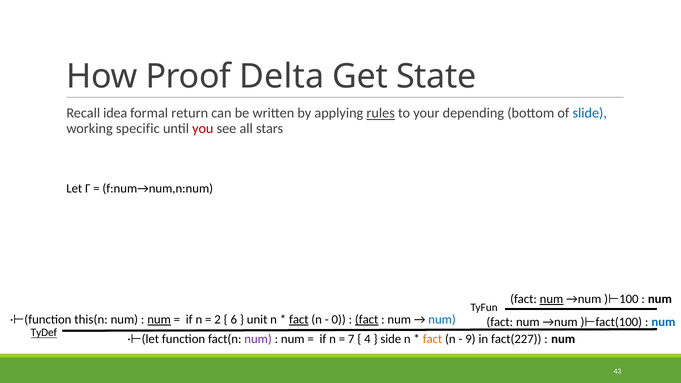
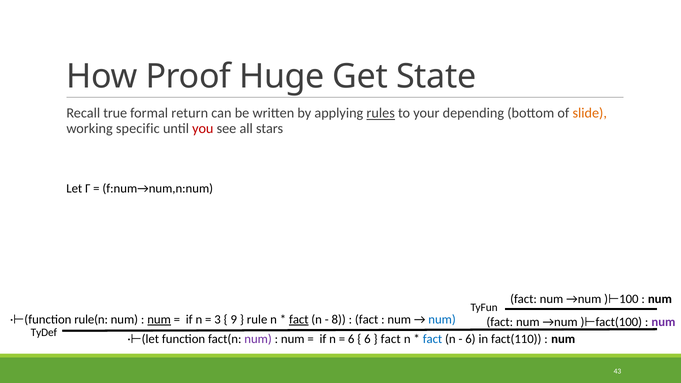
Delta: Delta -> Huge (282, 76)
idea: idea -> true (115, 113)
slide colour: blue -> orange (590, 113)
num underline: present -> none (552, 299)
this(n: this(n -> rule(n (91, 320)
2: 2 -> 3 (218, 320)
6: 6 -> 9 (234, 320)
unit: unit -> rule (257, 320)
0: 0 -> 8 (339, 320)
fact underline: present -> none (367, 320)
num colour: blue -> purple (663, 322)
TyDef underline: present -> none (44, 333)
7: 7 -> 6 (351, 339)
4: 4 -> 6 (367, 339)
side: side -> fact (391, 339)
fact colour: orange -> blue (432, 339)
9: 9 -> 6 (470, 339)
fact(227: fact(227 -> fact(110 (516, 339)
